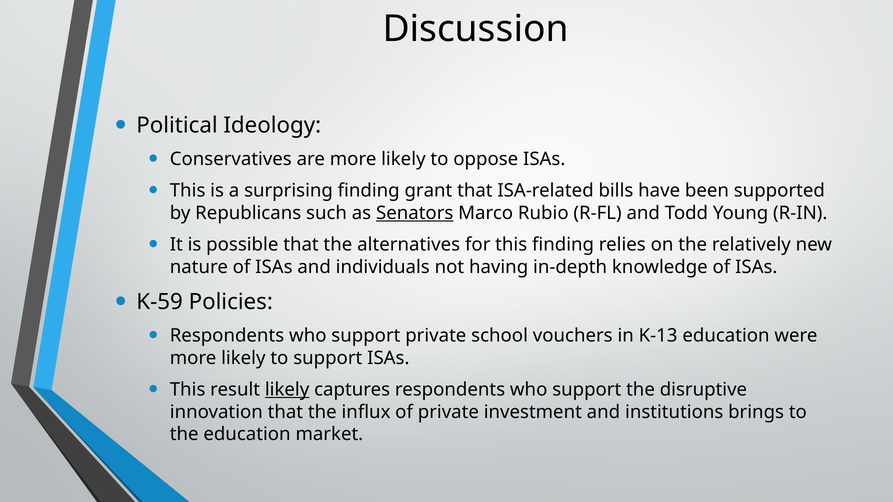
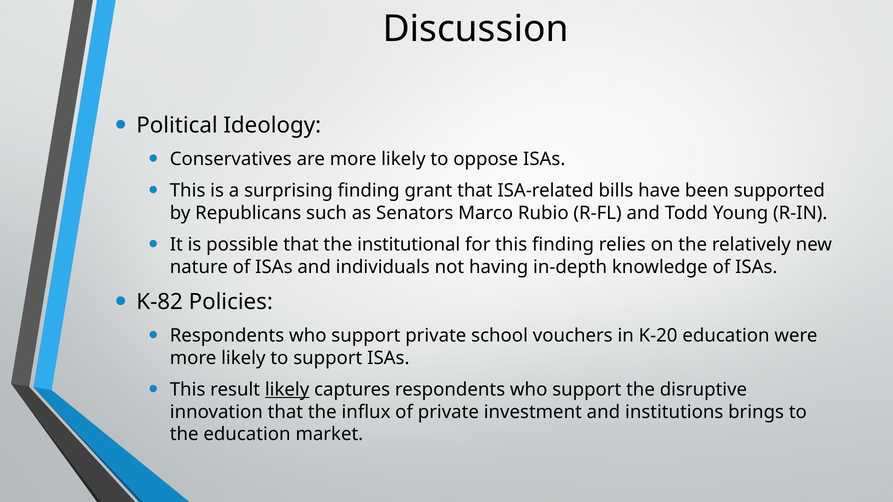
Senators underline: present -> none (415, 213)
alternatives: alternatives -> institutional (409, 245)
K-59: K-59 -> K-82 (160, 302)
K-13: K-13 -> K-20 (658, 336)
